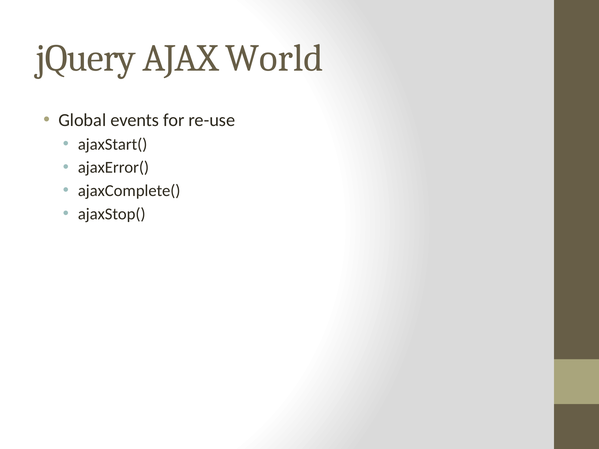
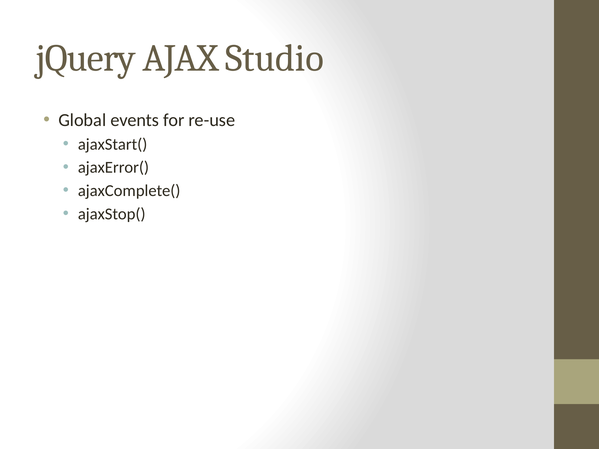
World: World -> Studio (274, 58)
